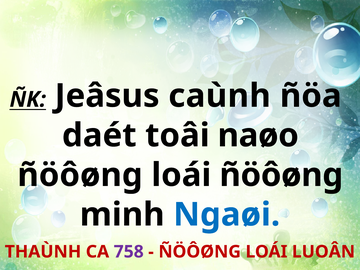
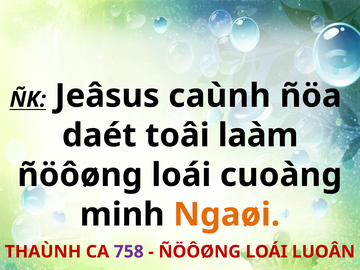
naøo: naøo -> laàm (258, 135)
loái ñöôøng: ñöôøng -> cuoàng (281, 175)
Ngaøi colour: blue -> orange (227, 215)
